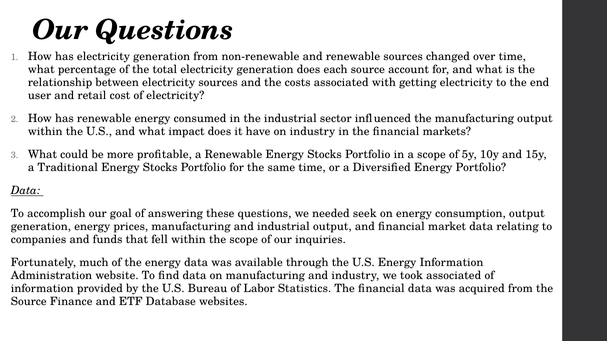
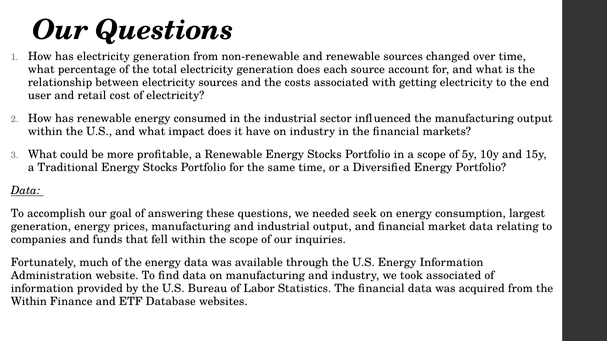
consumption output: output -> largest (527, 214)
Source: Source -> Within (29, 302)
